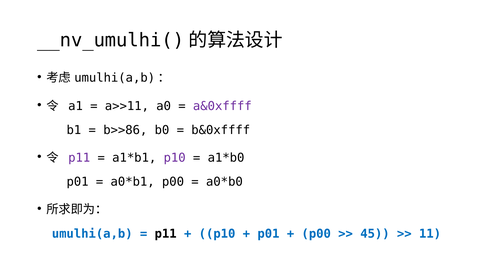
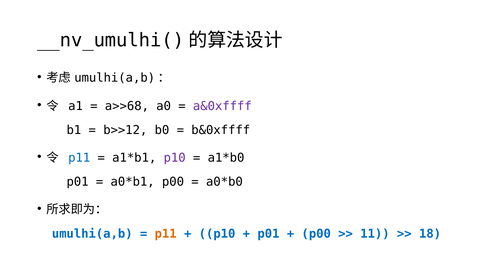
a>>11: a>>11 -> a>>68 (127, 106)
b>>86: b>>86 -> b>>12 (125, 130)
p11 colour: purple -> blue (79, 157)
p11 colour: black -> orange (166, 233)
45: 45 -> 11 (375, 233)
11: 11 -> 18 (430, 233)
